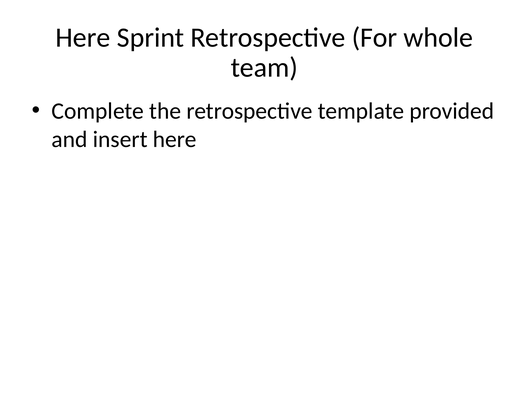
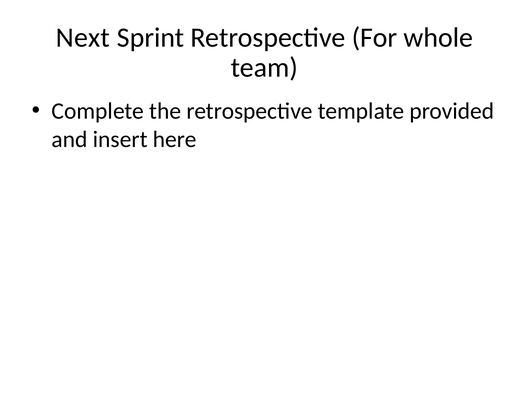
Here: Here -> Next (83, 37)
